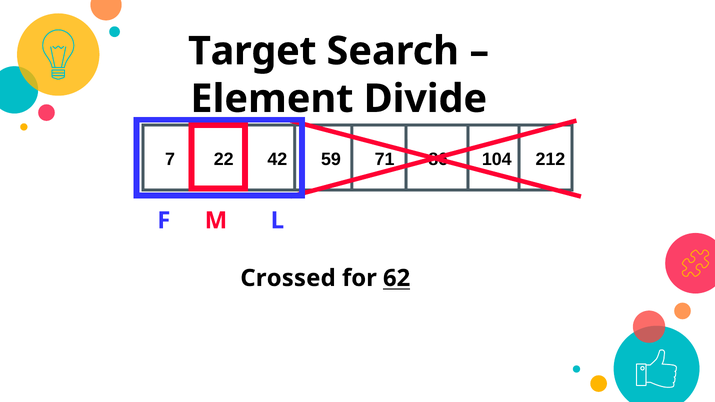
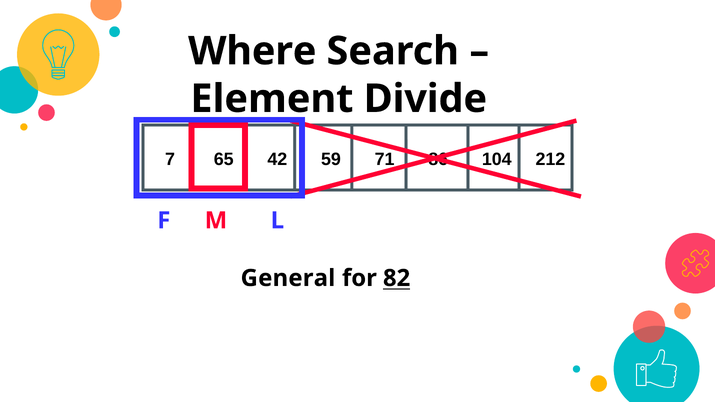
Target: Target -> Where (252, 51)
22: 22 -> 65 (224, 159)
Crossed: Crossed -> General (288, 278)
62: 62 -> 82 (397, 278)
